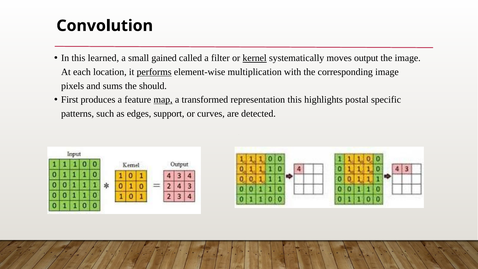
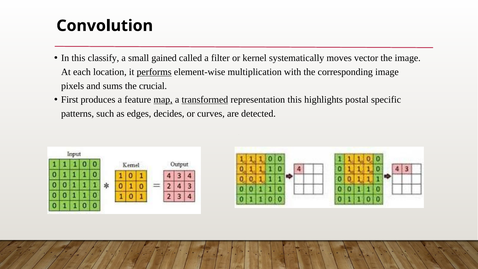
learned: learned -> classify (103, 58)
kernel underline: present -> none (255, 58)
output: output -> vector (366, 58)
should: should -> crucial (153, 86)
transformed underline: none -> present (205, 100)
support: support -> decides (169, 114)
